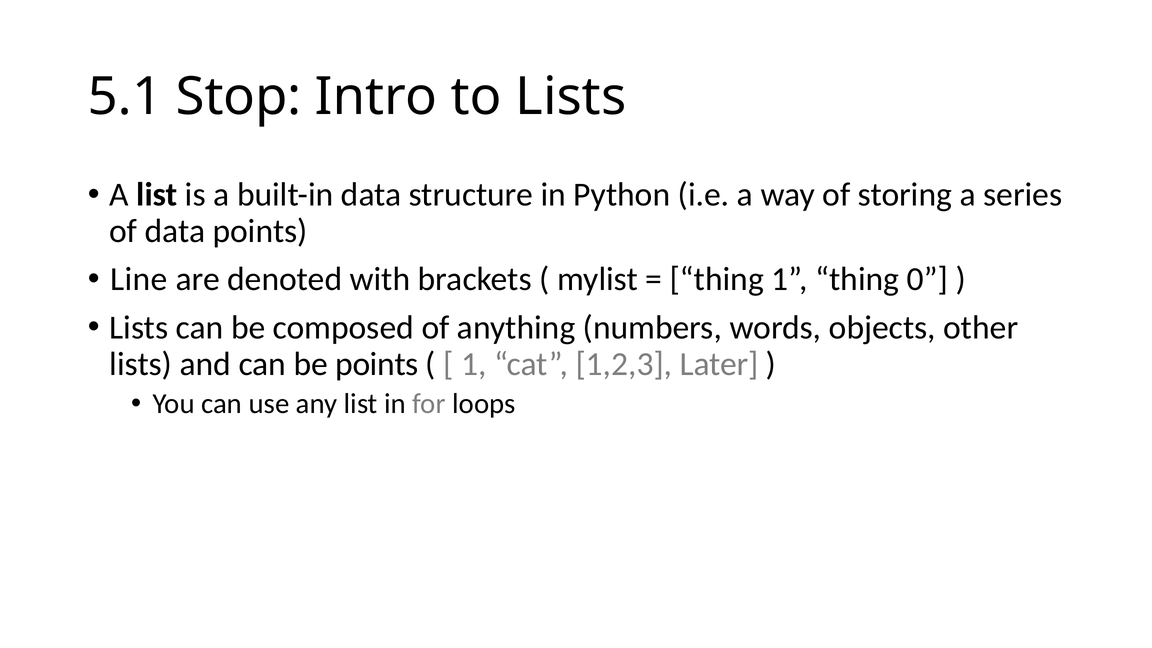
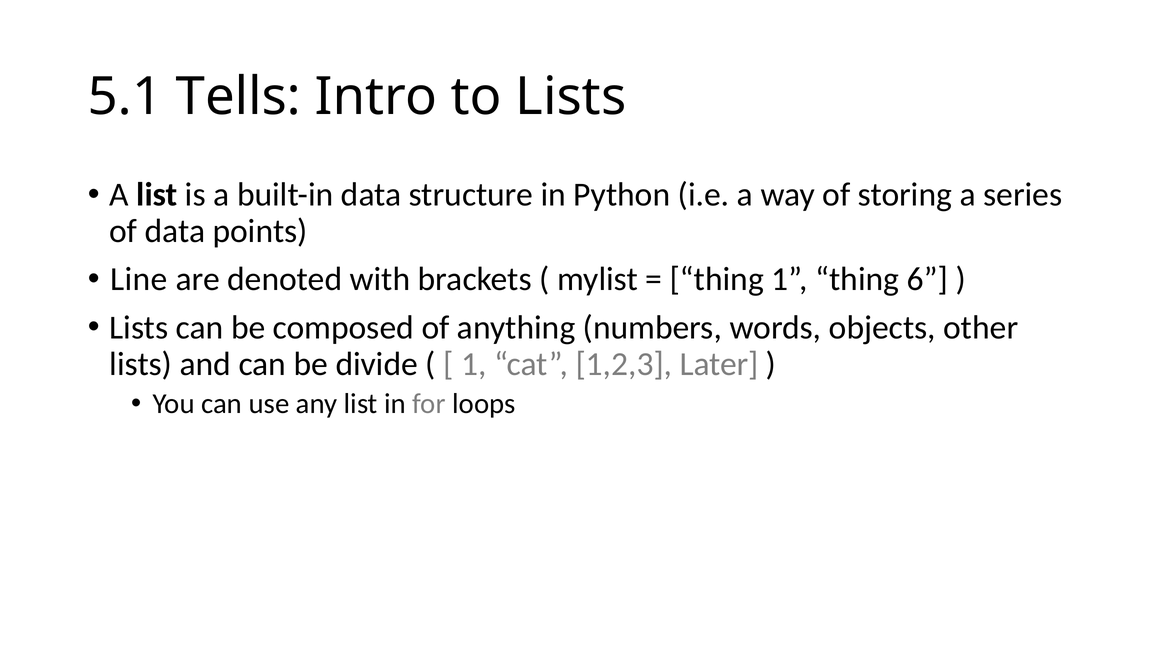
Stop: Stop -> Tells (239, 97)
0: 0 -> 6 (927, 279)
be points: points -> divide (377, 364)
